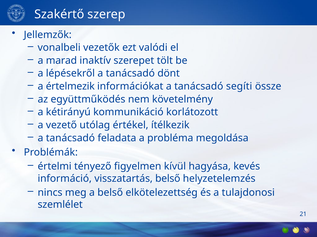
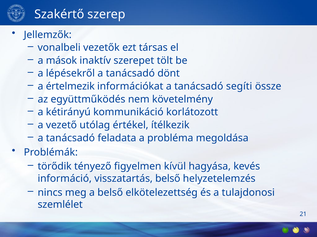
valódi: valódi -> társas (153, 48)
marad: marad -> mások (61, 61)
értelmi: értelmi -> törődik (55, 167)
